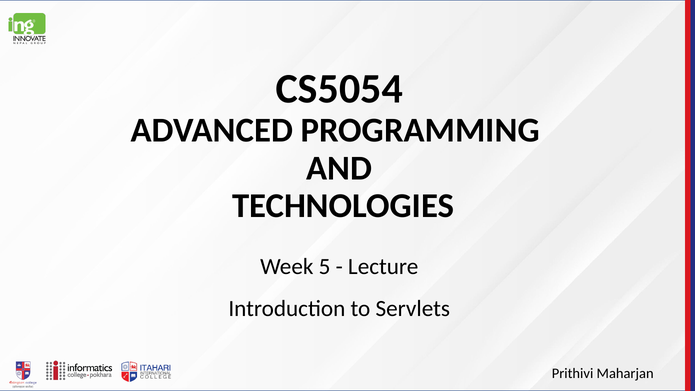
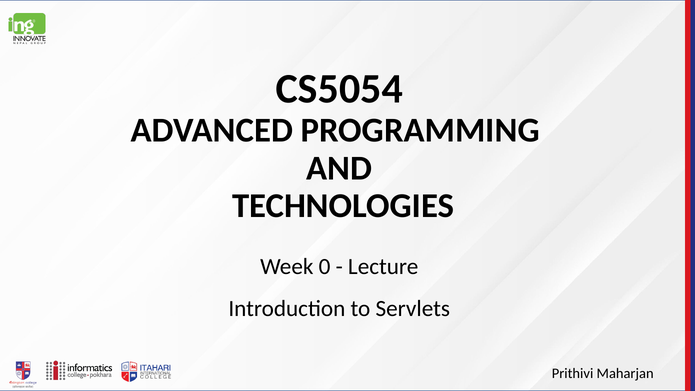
5: 5 -> 0 (325, 267)
